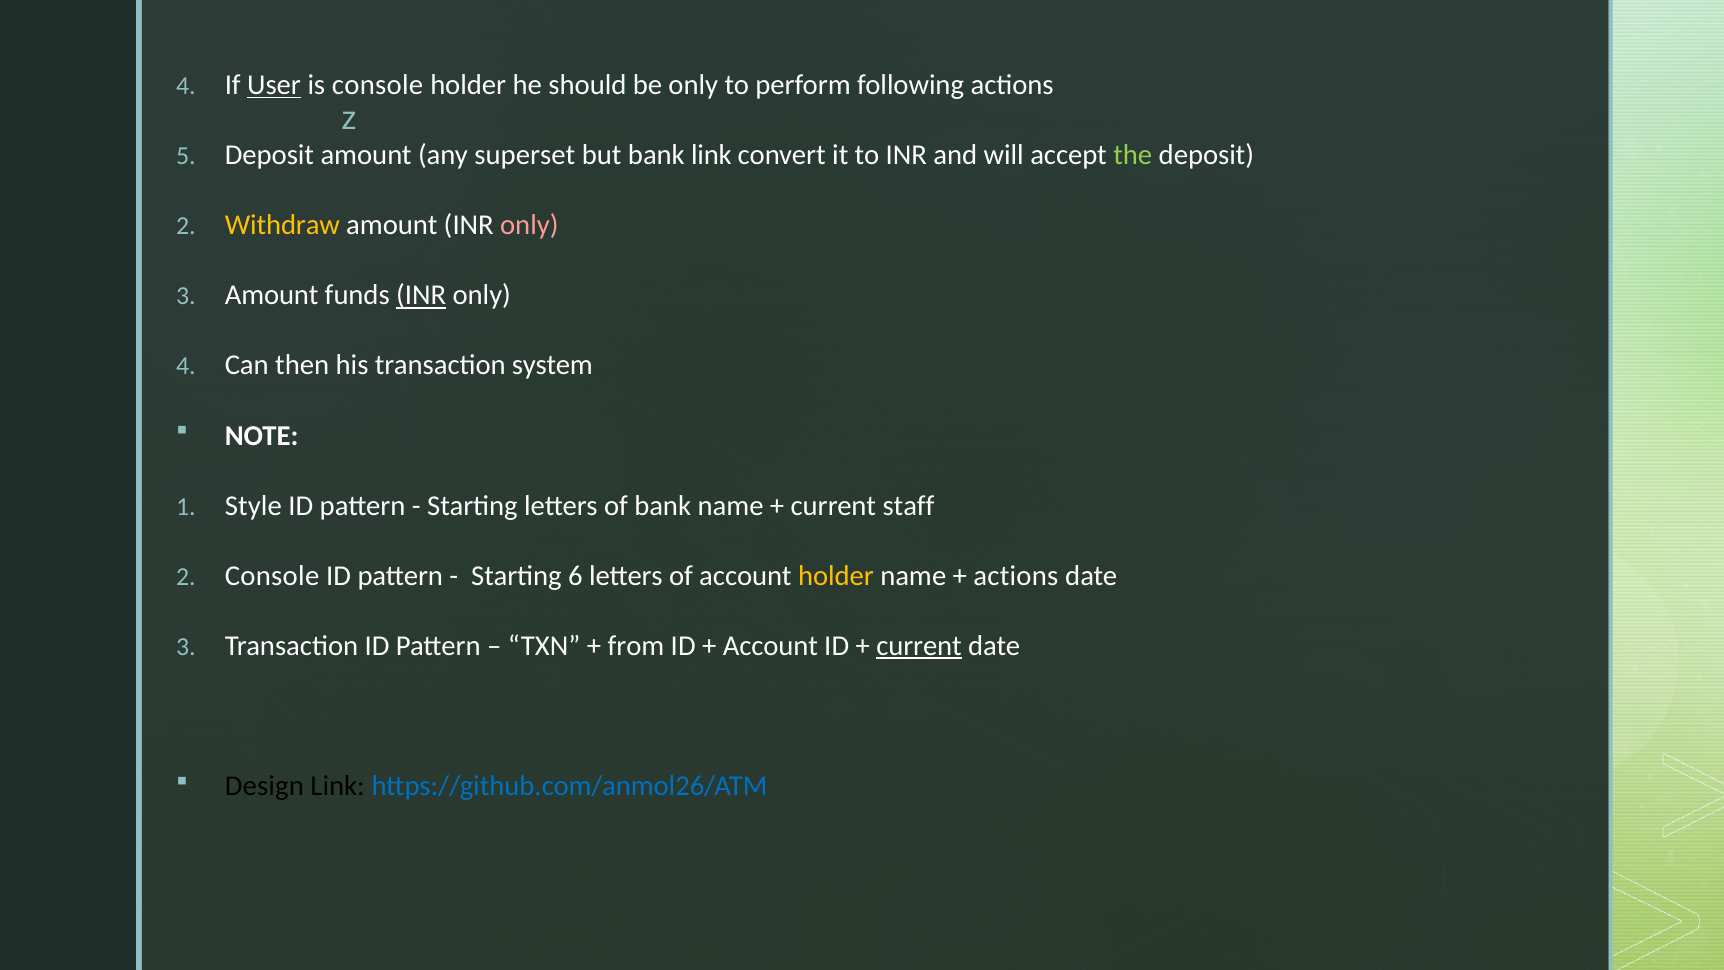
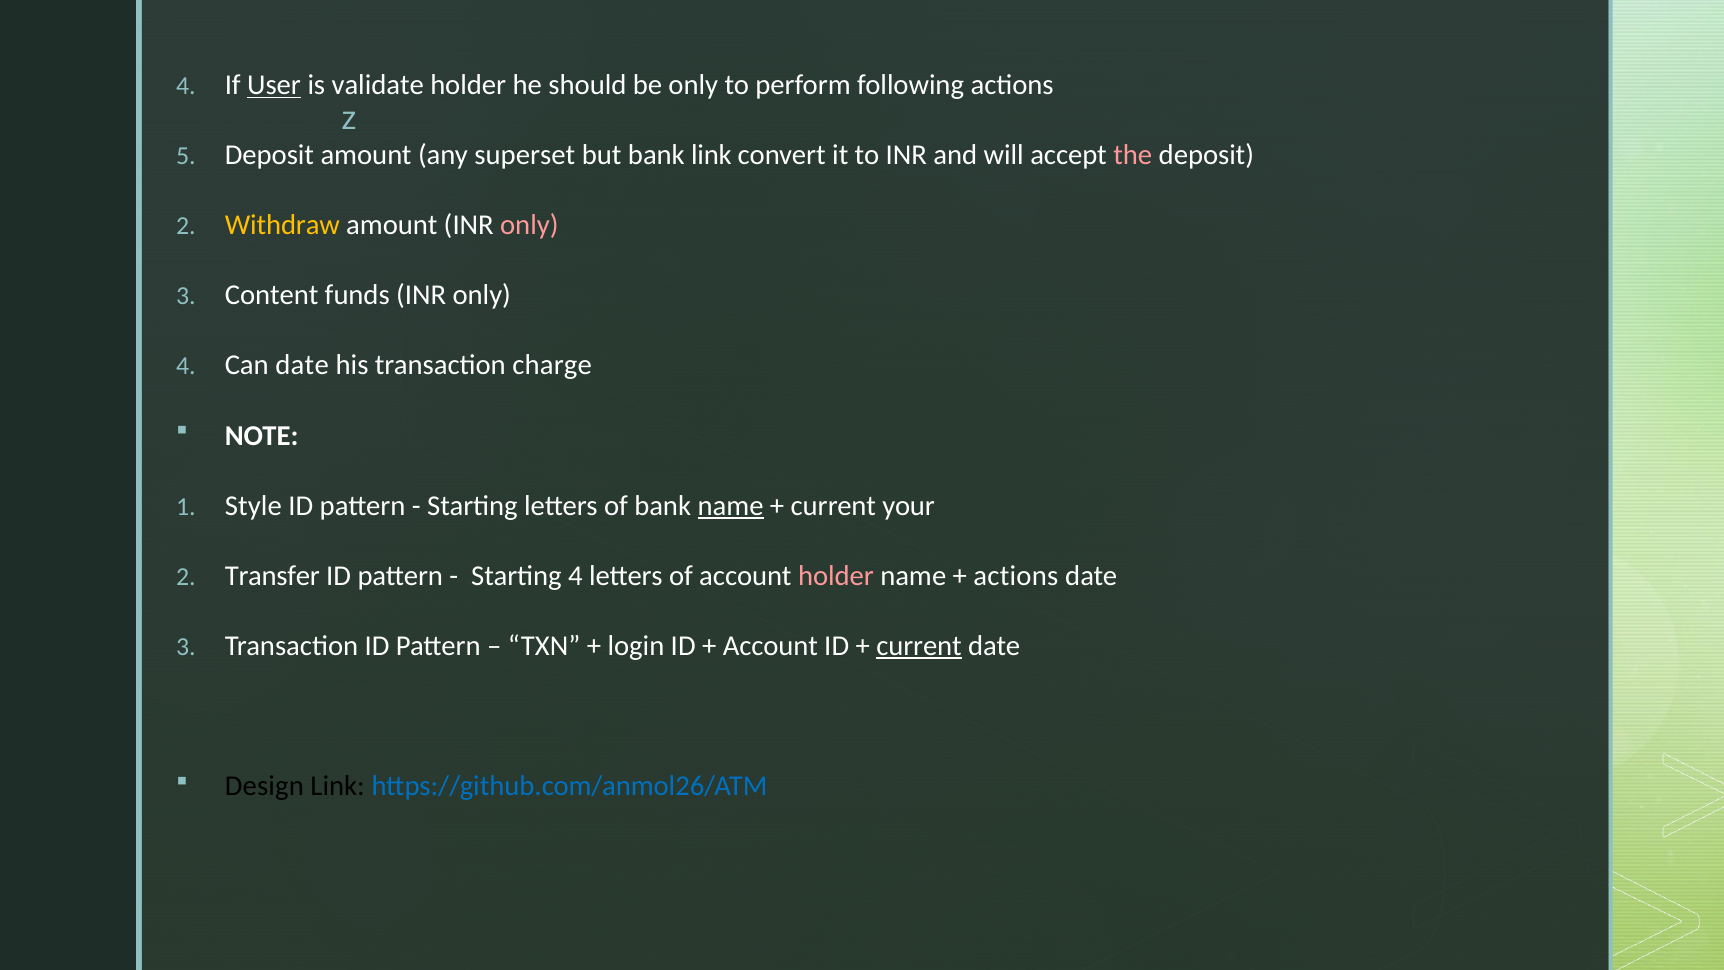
is console: console -> validate (378, 85)
the colour: light green -> pink (1133, 155)
3 Amount: Amount -> Content (272, 295)
INR underline: present -> none (421, 295)
Can then: then -> date (302, 365)
system: system -> charge (552, 365)
name underline: none -> present (731, 505)
staff: staff -> your (909, 505)
Console: Console -> Transfer (272, 576)
Starting 6: 6 -> 4 (575, 576)
holder colour: yellow -> pink (836, 576)
from: from -> login (636, 646)
